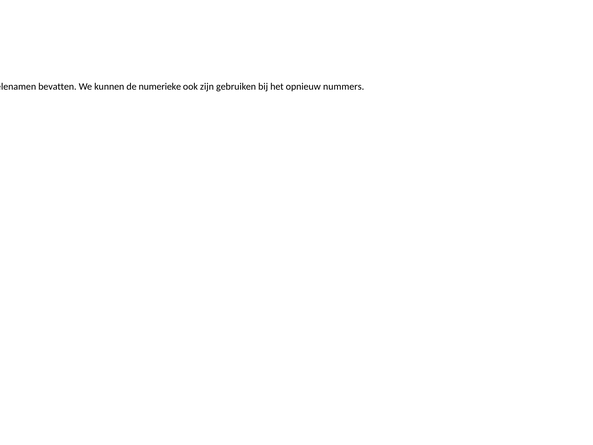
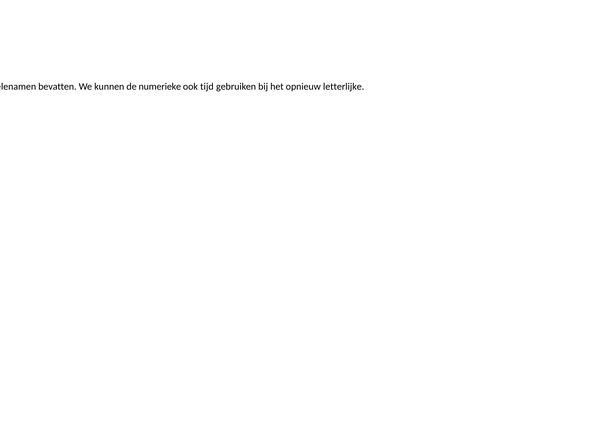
zijn: zijn -> tijd (207, 87)
nummers: nummers -> letterlijke (344, 87)
